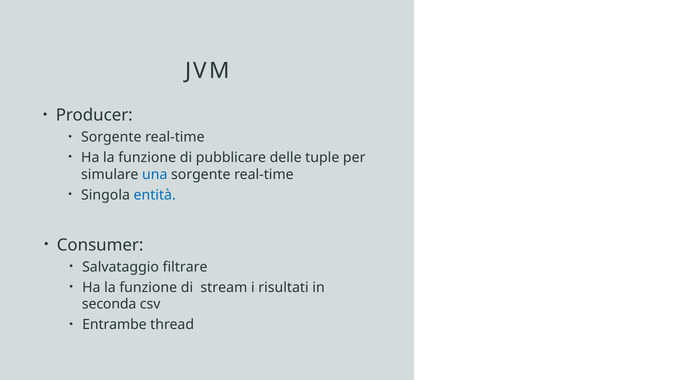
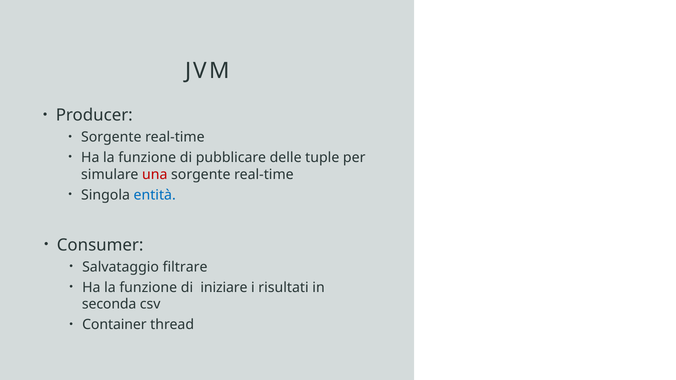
una colour: blue -> red (155, 175)
stream: stream -> iniziare (224, 288)
Entrambe: Entrambe -> Container (114, 325)
